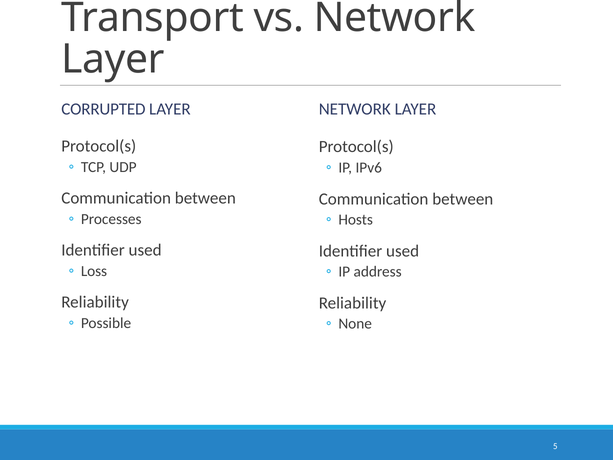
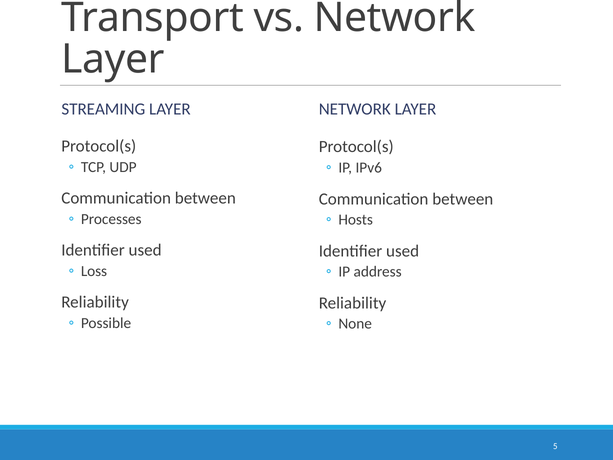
CORRUPTED: CORRUPTED -> STREAMING (103, 109)
